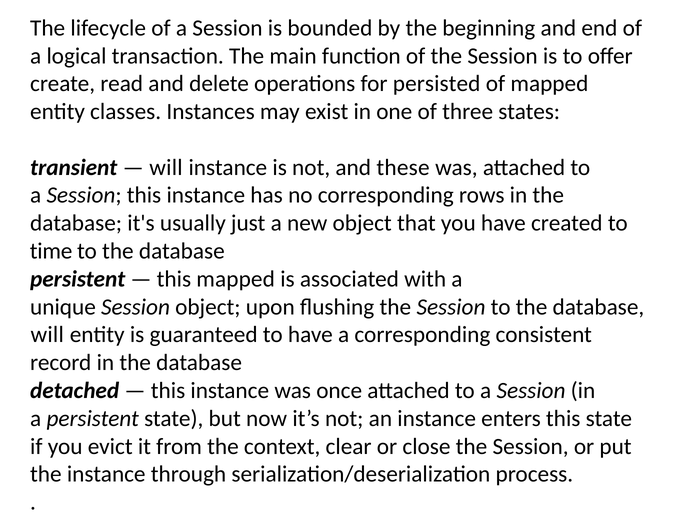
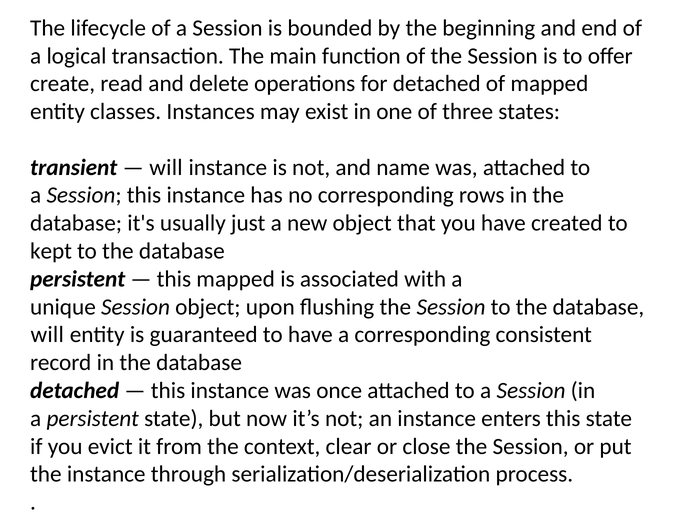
for persisted: persisted -> detached (437, 84)
these: these -> name (403, 168)
time: time -> kept (51, 251)
